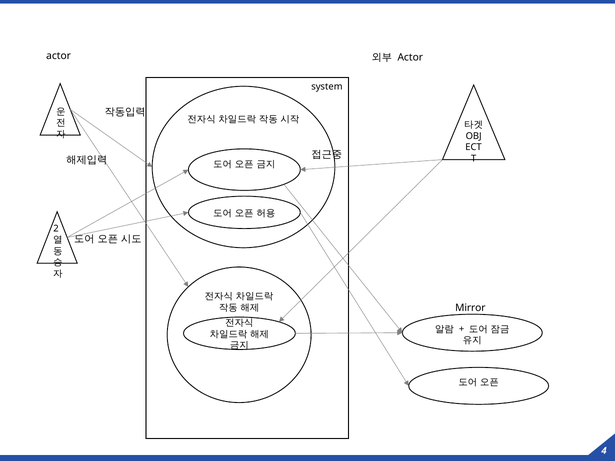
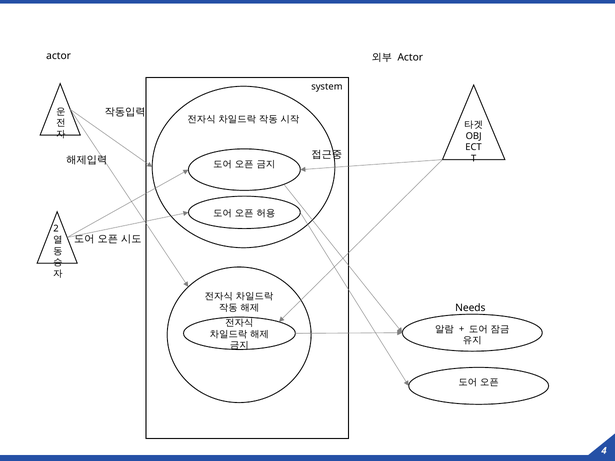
Mirror: Mirror -> Needs (470, 308)
